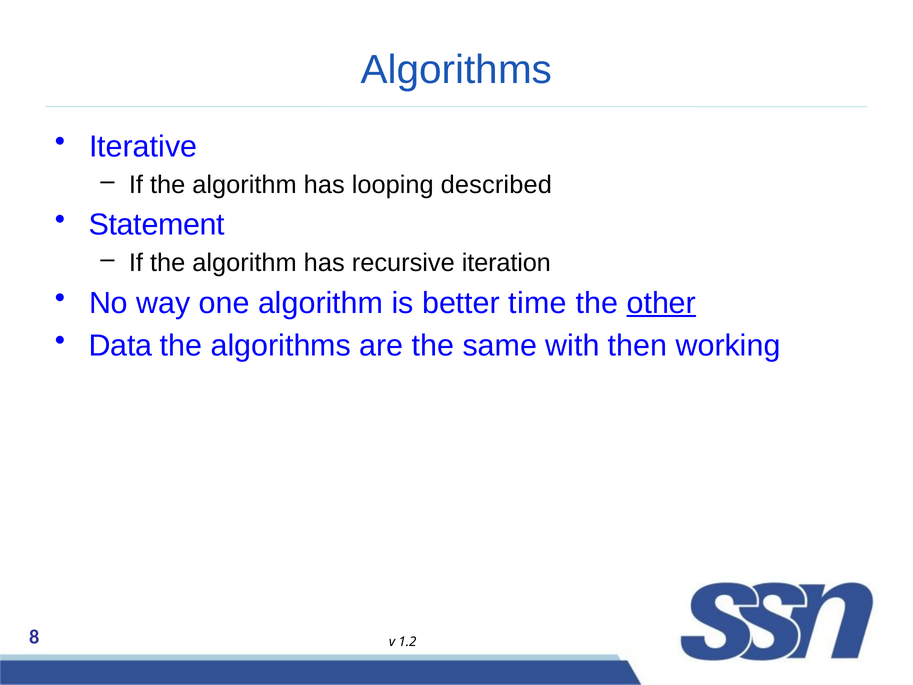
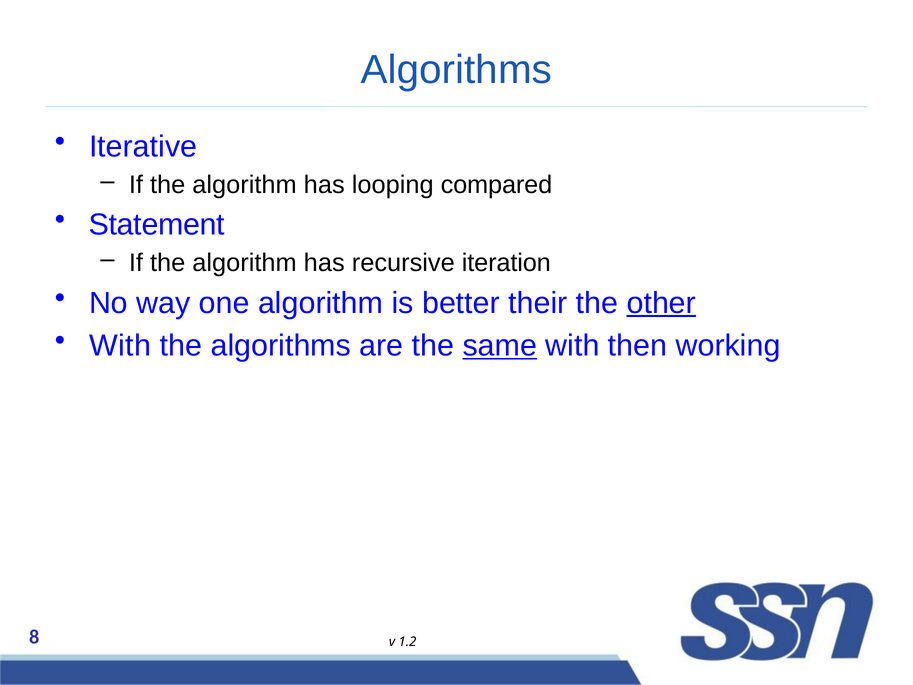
described: described -> compared (496, 185)
time: time -> their (538, 303)
Data: Data -> With (120, 346)
same underline: none -> present (500, 346)
